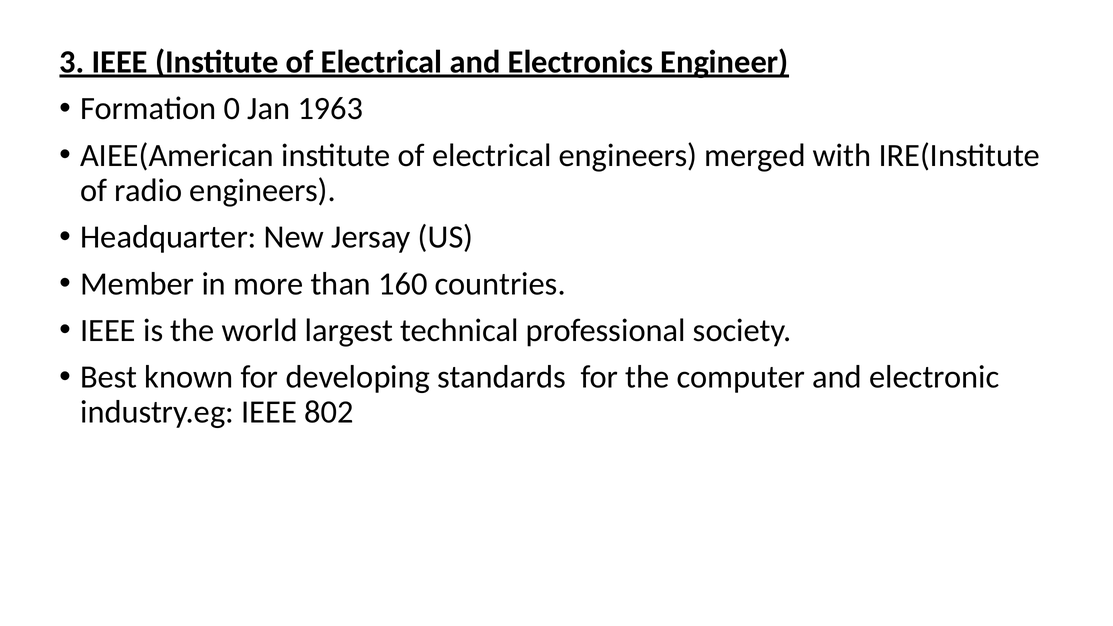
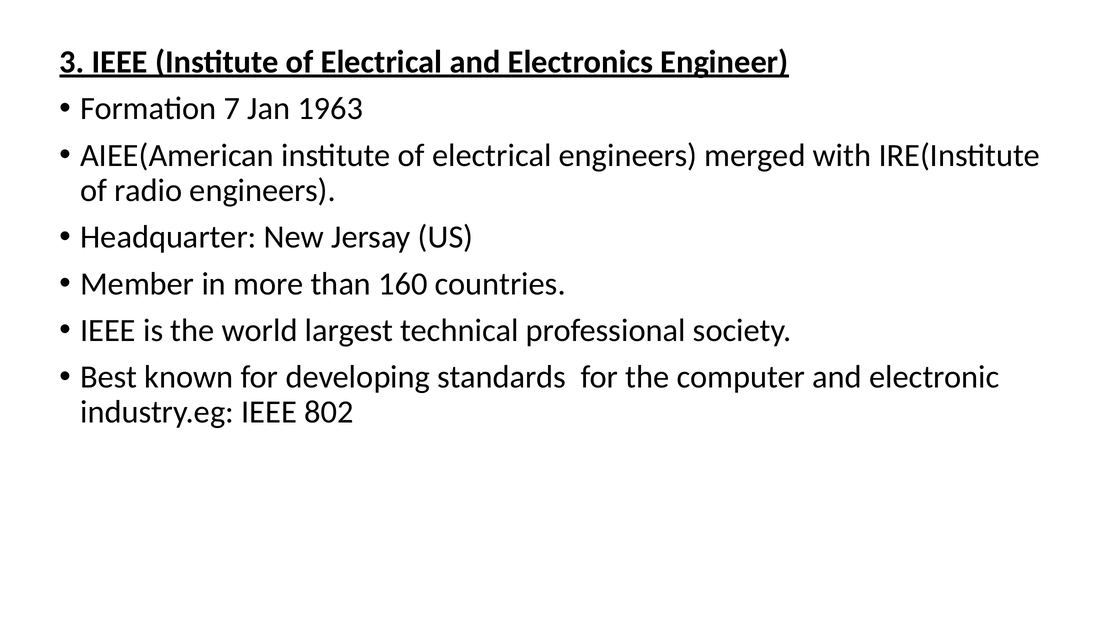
0: 0 -> 7 (232, 109)
